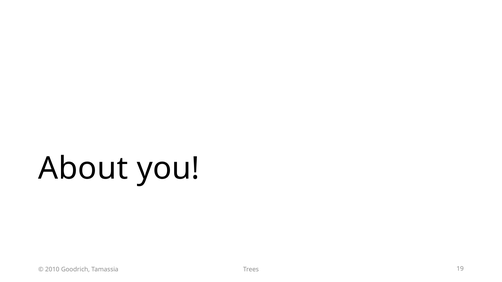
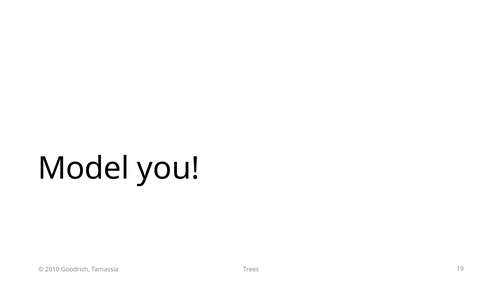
About: About -> Model (83, 169)
